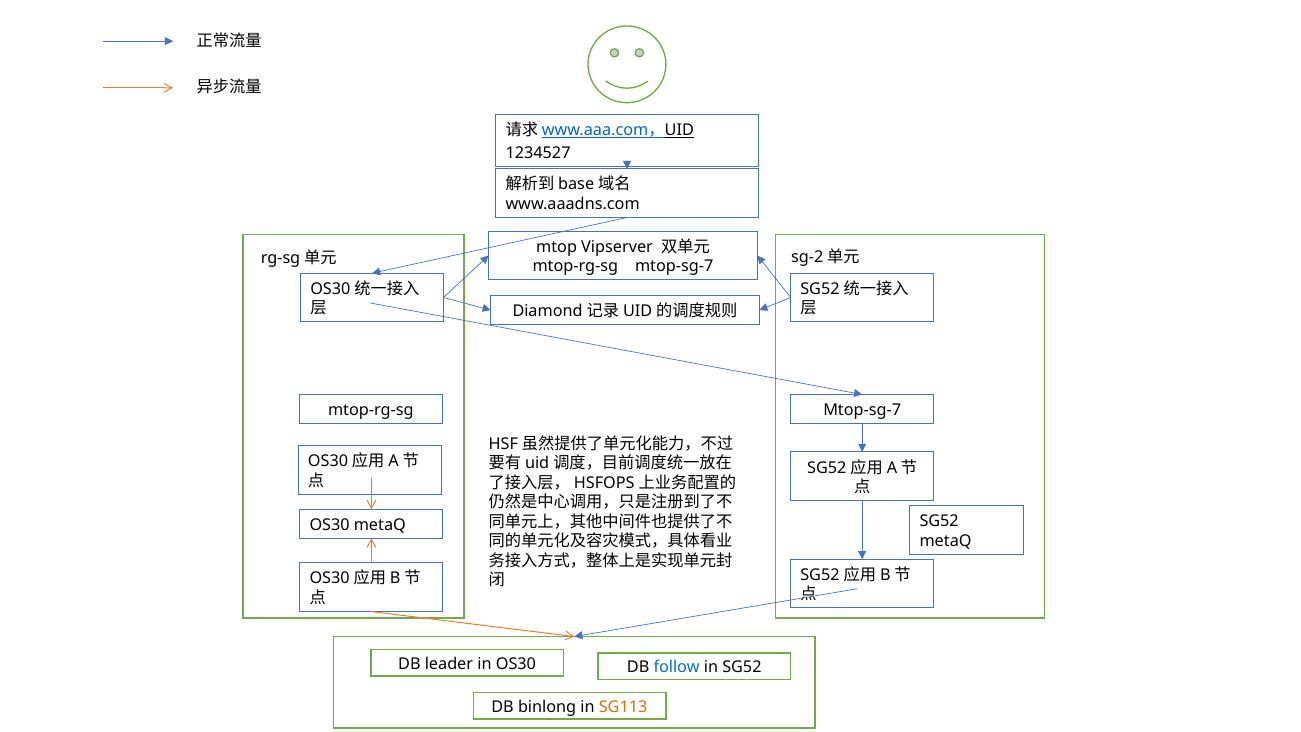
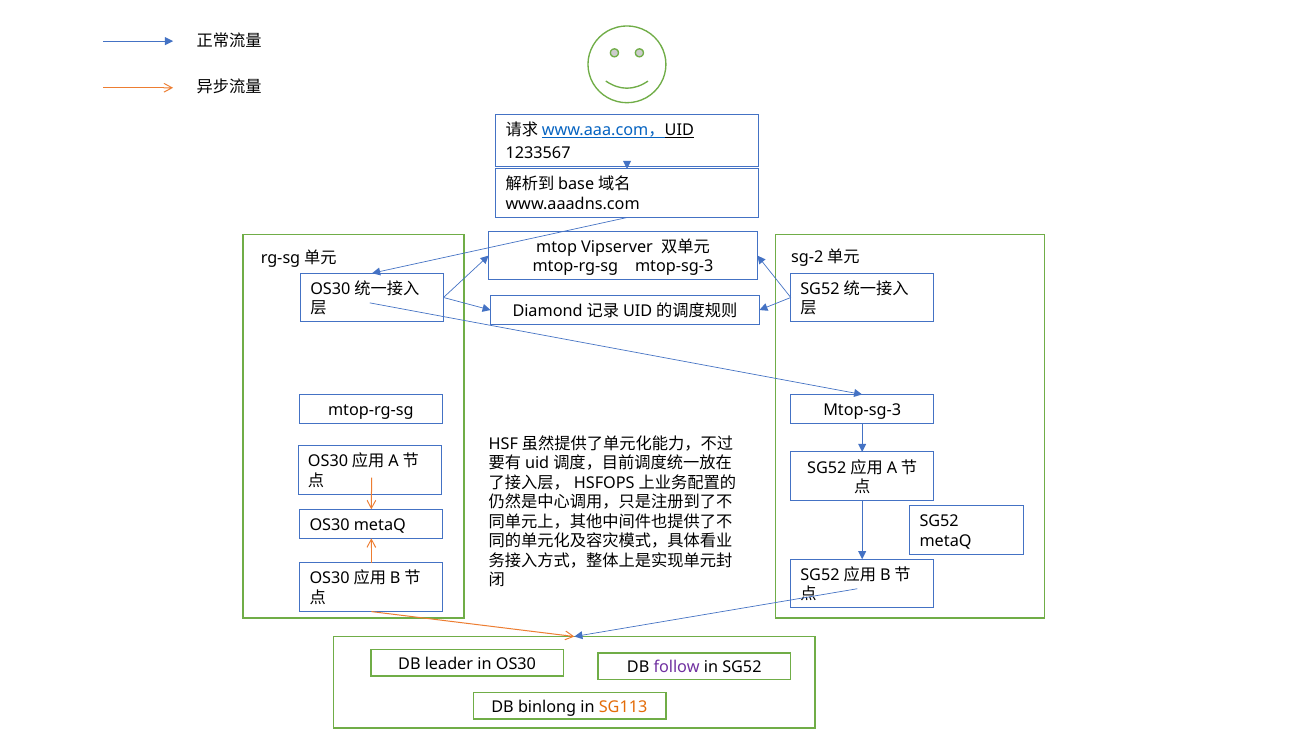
1234527: 1234527 -> 1233567 (538, 153)
mtop-sg-7: mtop-sg-7 -> mtop-sg-3 (674, 266)
Mtop-sg-7: Mtop-sg-7 -> Mtop-sg-3 (862, 410)
follow colour: blue -> purple (677, 667)
